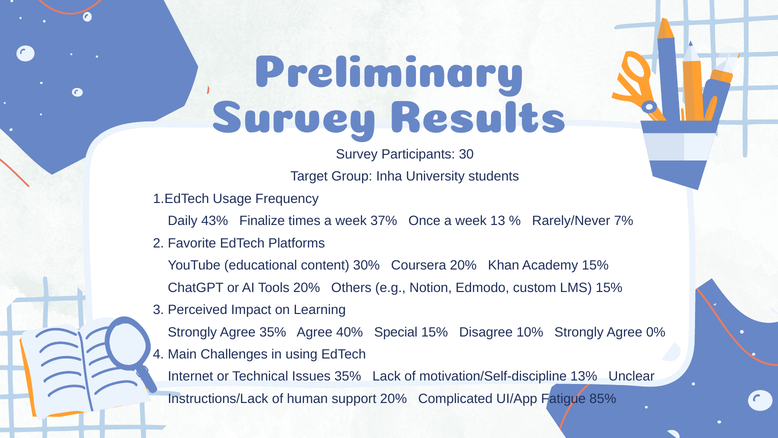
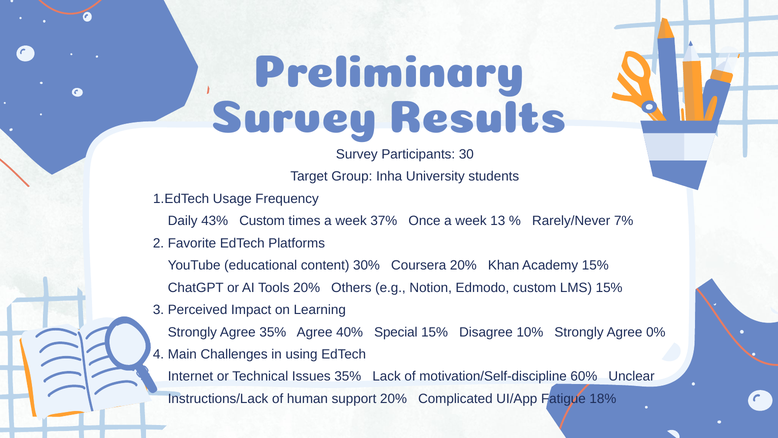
43% Finalize: Finalize -> Custom (262, 221)
13%: 13% -> 60% (584, 376)
85%: 85% -> 18% (603, 398)
